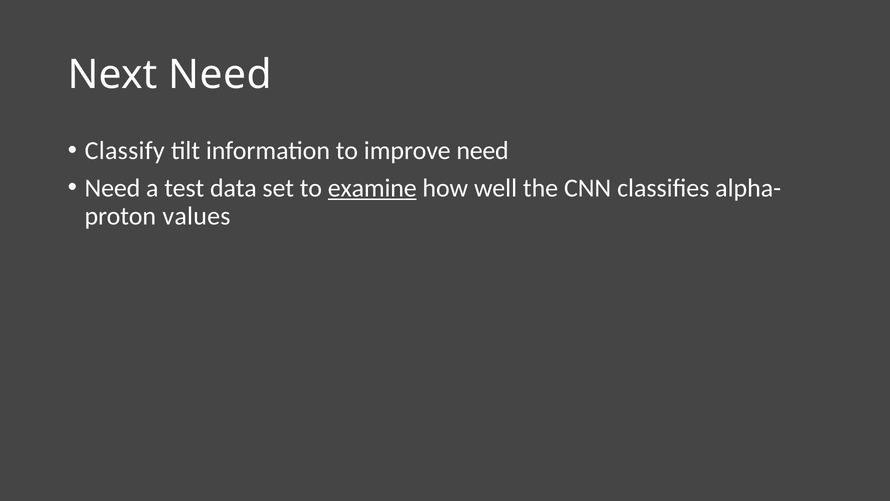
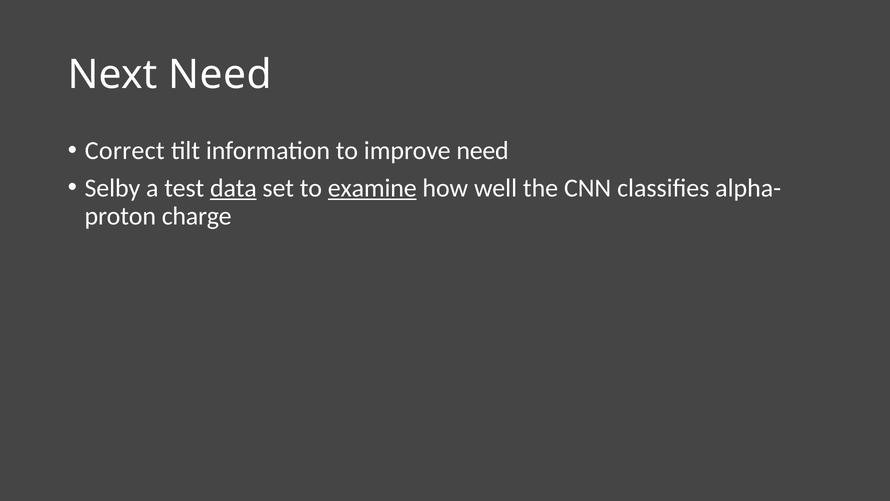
Classify: Classify -> Correct (125, 150)
Need: Need -> Selby (112, 188)
data underline: none -> present (233, 188)
values: values -> charge (197, 216)
